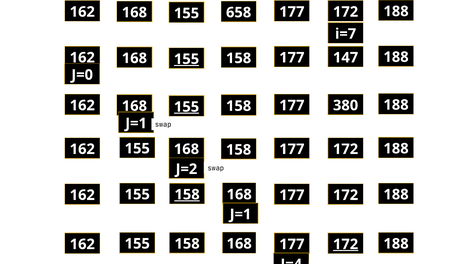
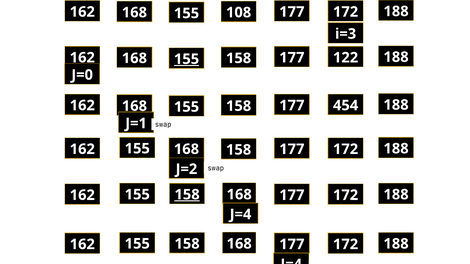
658: 658 -> 108 (239, 13)
i=7: i=7 -> i=3 (346, 34)
147: 147 -> 122 (346, 58)
155 underline: present -> none (187, 107)
380: 380 -> 454 (346, 106)
J=1: J=1 -> J=4 (241, 215)
172 underline: present -> none (346, 245)
